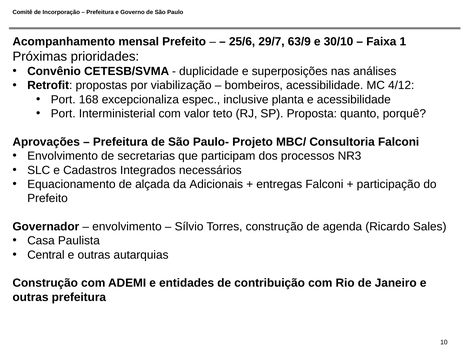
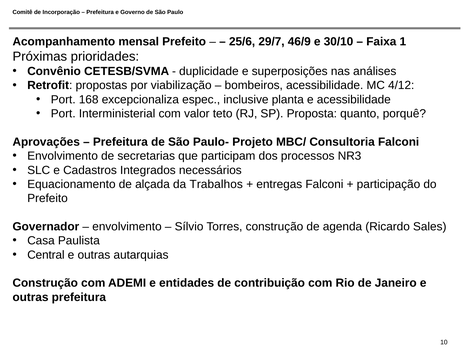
63/9: 63/9 -> 46/9 (299, 42)
Adicionais: Adicionais -> Trabalhos (216, 184)
